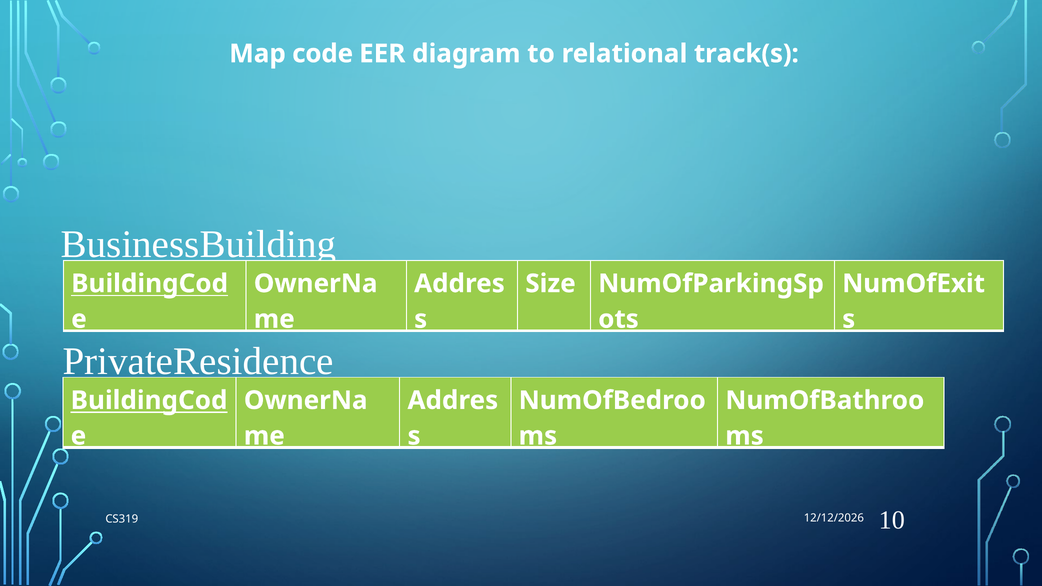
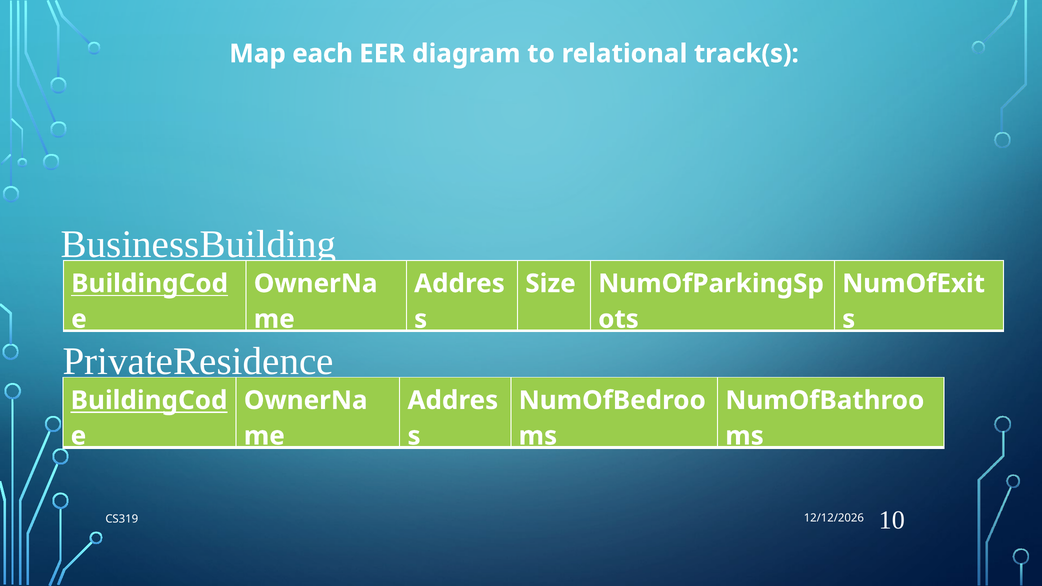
code: code -> each (323, 54)
